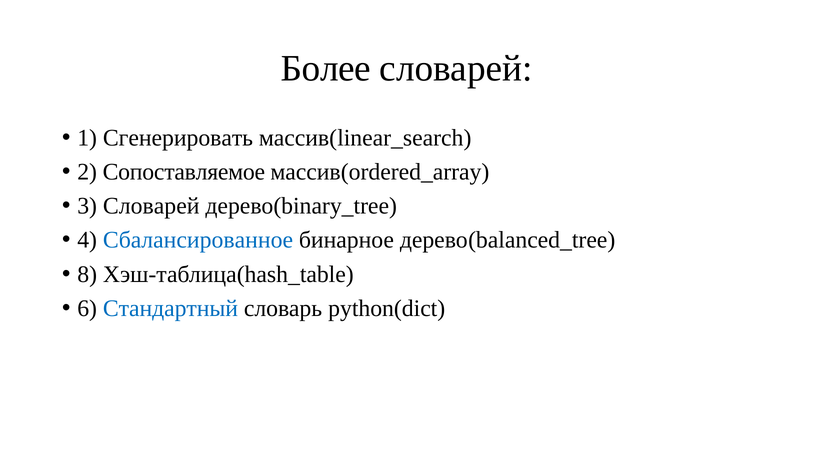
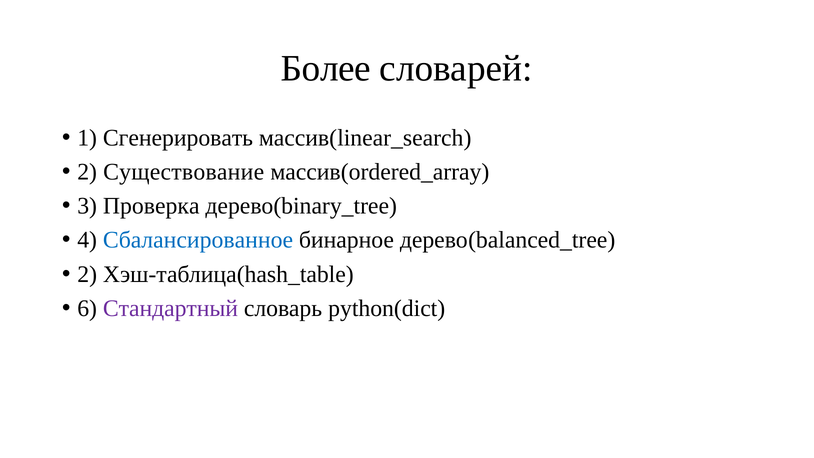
Сопоставляемое: Сопоставляемое -> Существование (184, 172)
3 Словарей: Словарей -> Проверка (151, 206)
8: 8 -> 2 (87, 274)
Стандартный colour: blue -> purple (170, 308)
